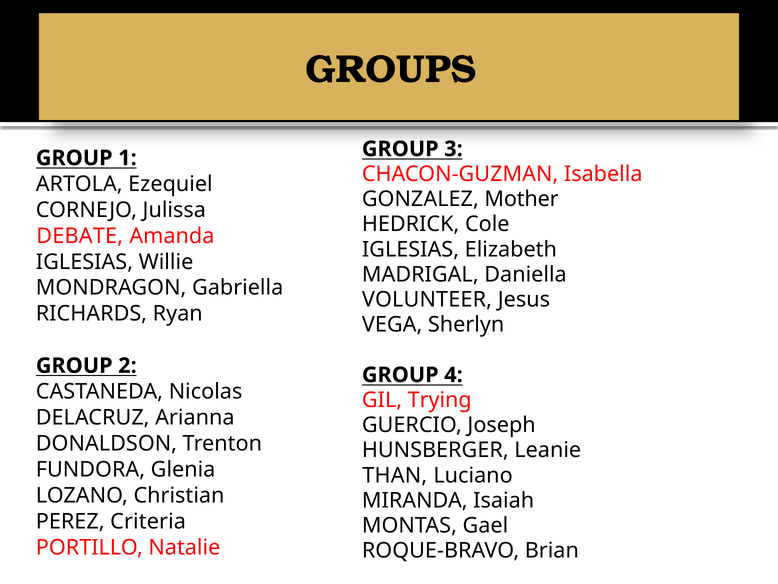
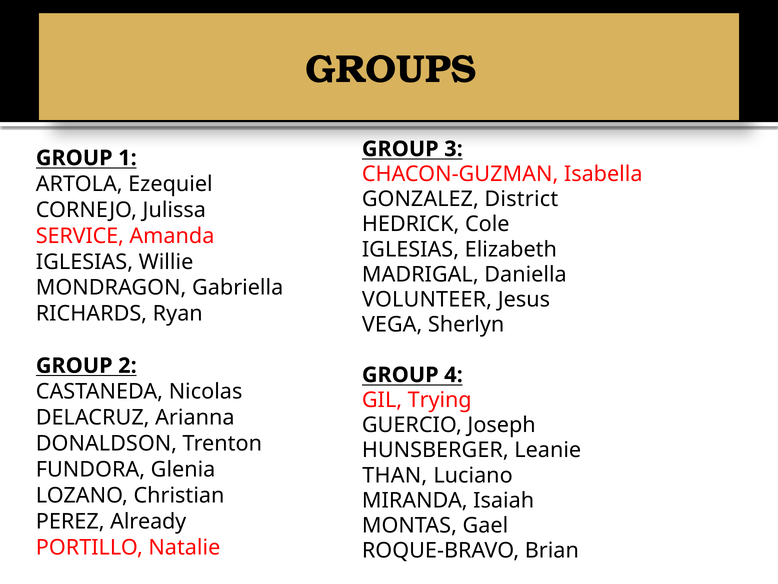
Mother: Mother -> District (521, 199)
DEBATE: DEBATE -> SERVICE (80, 236)
Criteria: Criteria -> Already (148, 521)
